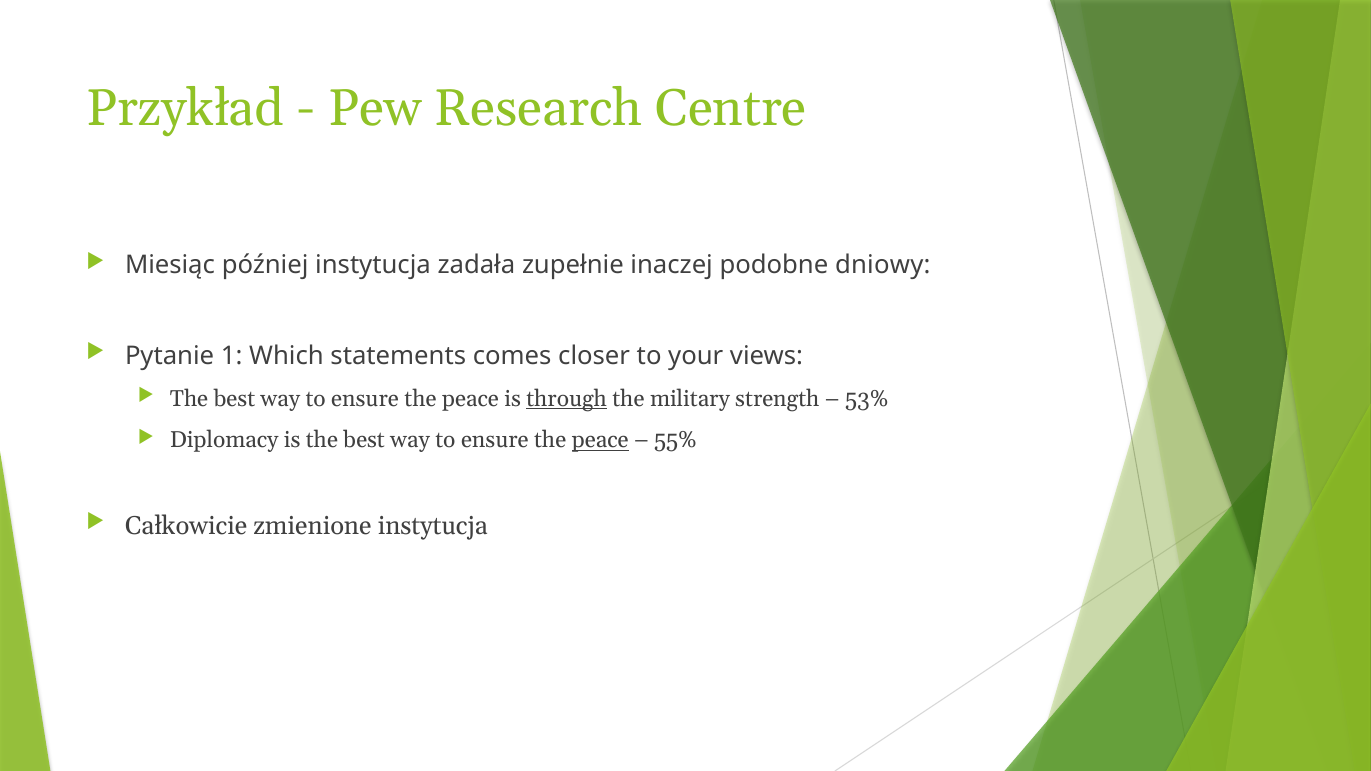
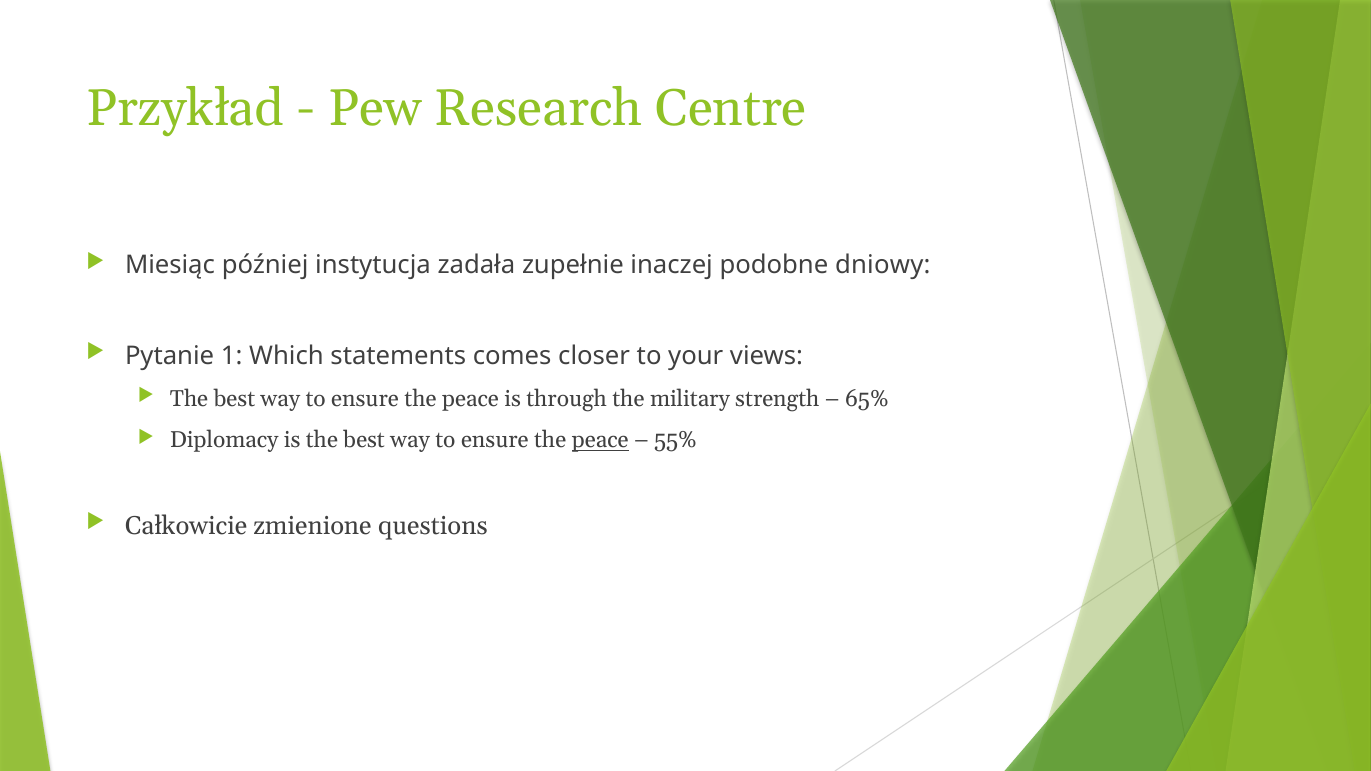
through underline: present -> none (567, 399)
53%: 53% -> 65% (867, 399)
zmienione instytucja: instytucja -> questions (433, 526)
